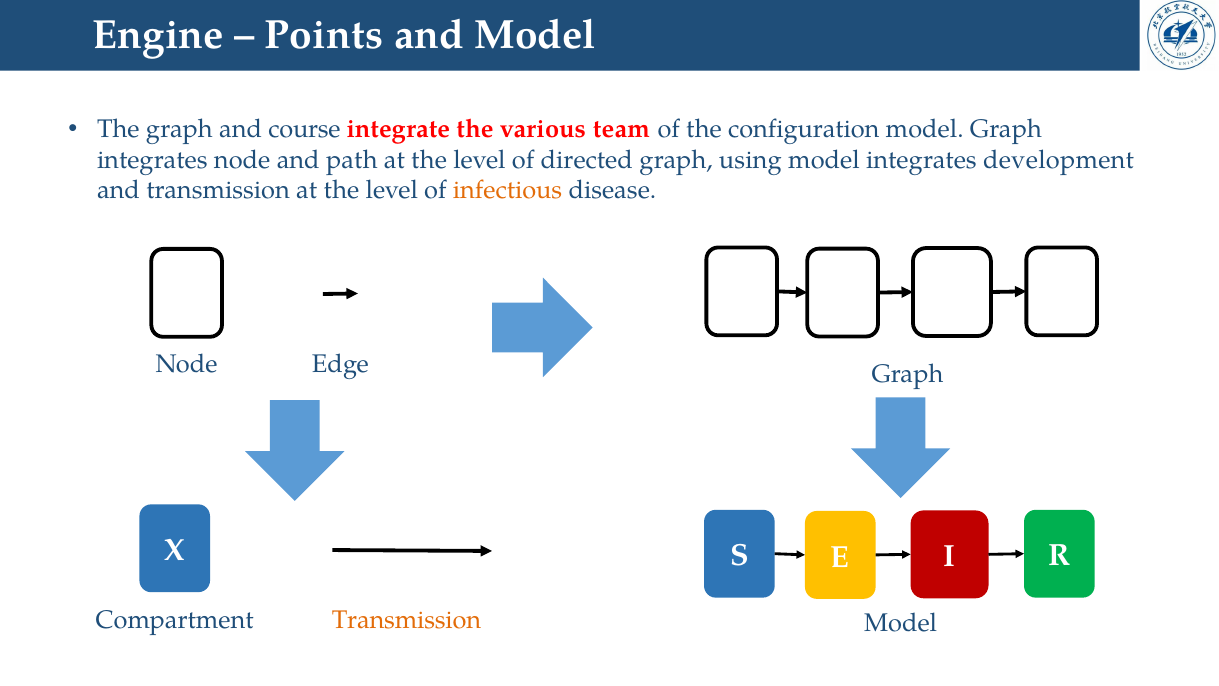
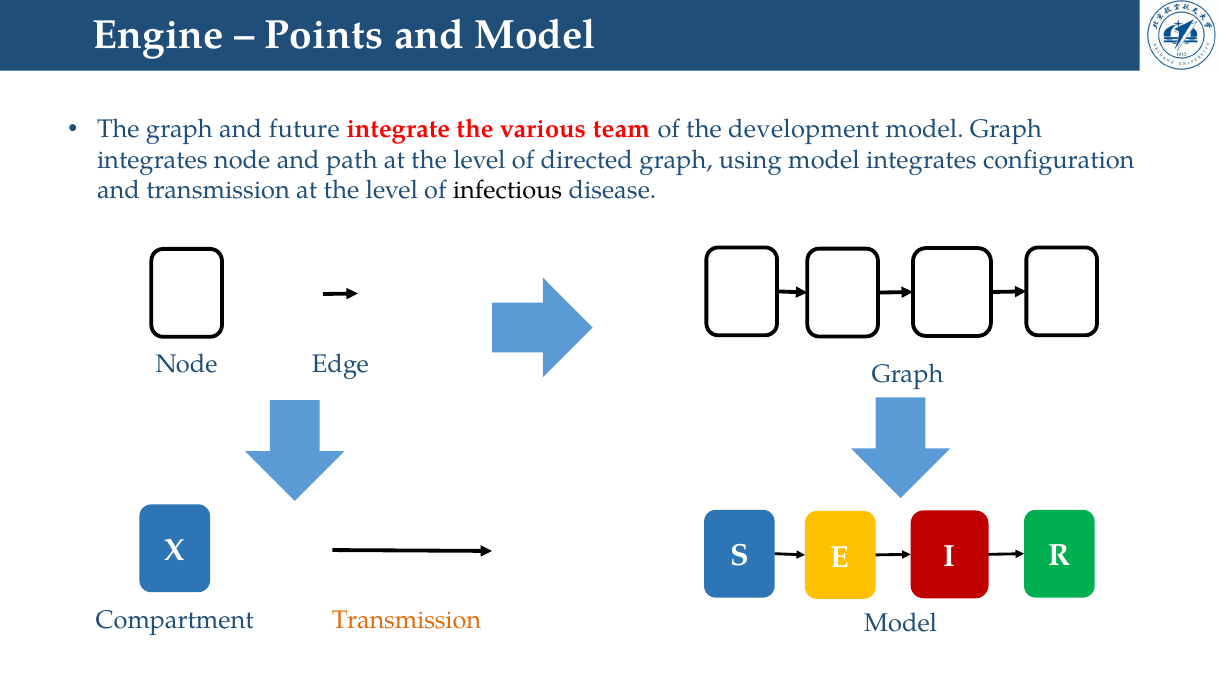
course: course -> future (304, 130)
configuration: configuration -> development (804, 130)
development: development -> configuration (1059, 160)
infectious colour: orange -> black (508, 190)
